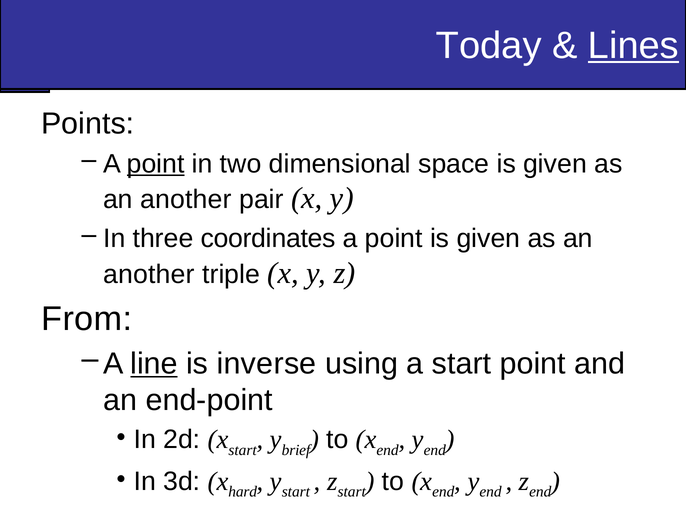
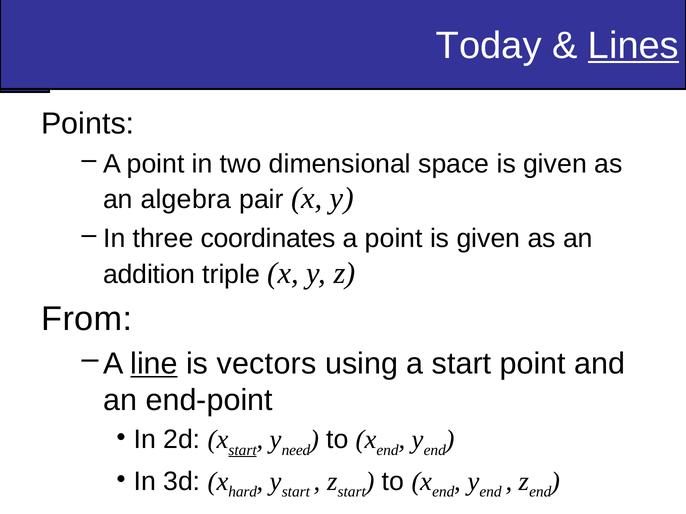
point underline: present -> none (156, 164)
another: another -> algebra (186, 200)
another: another -> addition (149, 275)
inverse: inverse -> vectors (267, 364)
start underline: none -> present (243, 450)
brief: brief -> need (296, 450)
